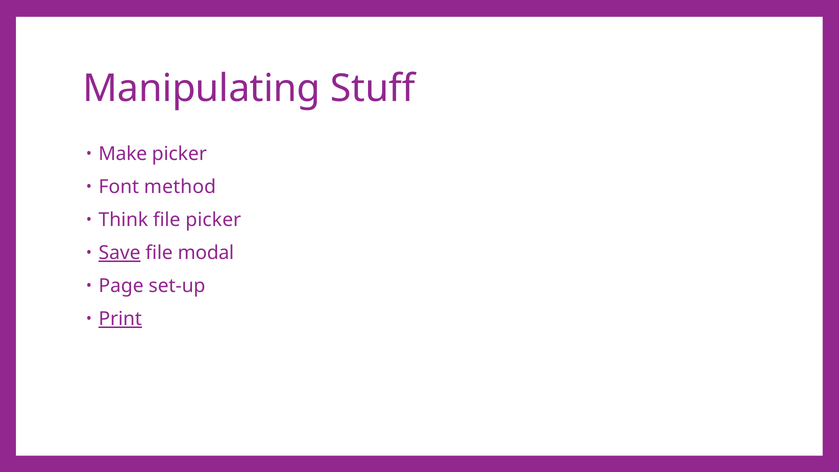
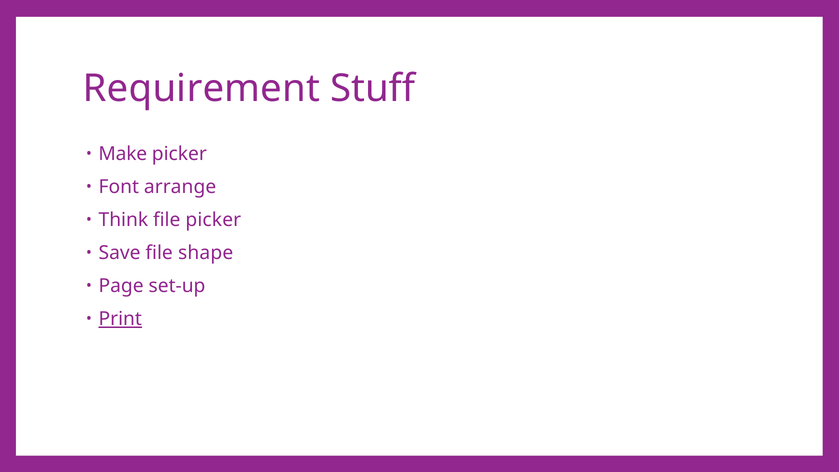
Manipulating: Manipulating -> Requirement (201, 88)
method: method -> arrange (180, 187)
Save underline: present -> none (120, 253)
modal: modal -> shape (206, 253)
